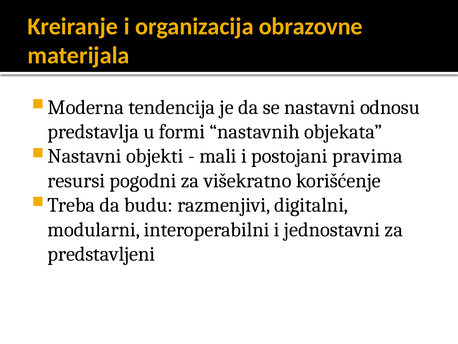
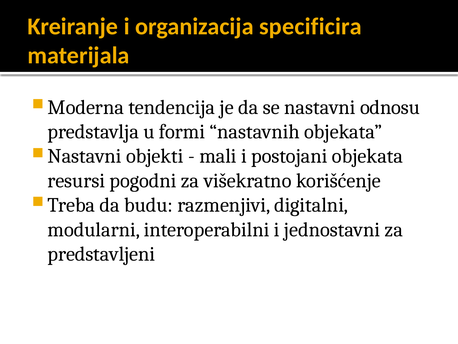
obrazovne: obrazovne -> specificira (311, 26)
postojani pravima: pravima -> objekata (368, 156)
